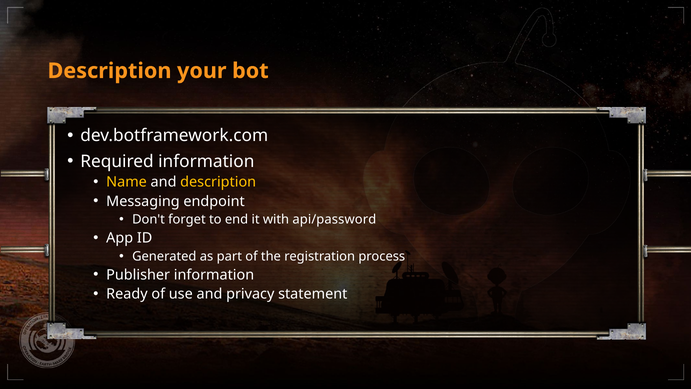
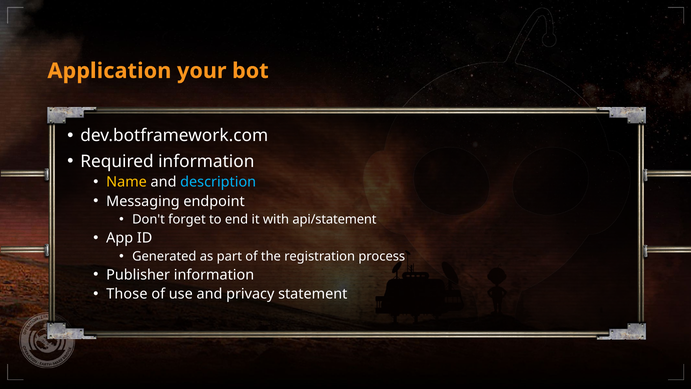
Description: Description -> Application (109, 71)
description colour: yellow -> light blue (218, 182)
api/password: api/password -> api/statement (334, 220)
Ready: Ready -> Those (127, 294)
